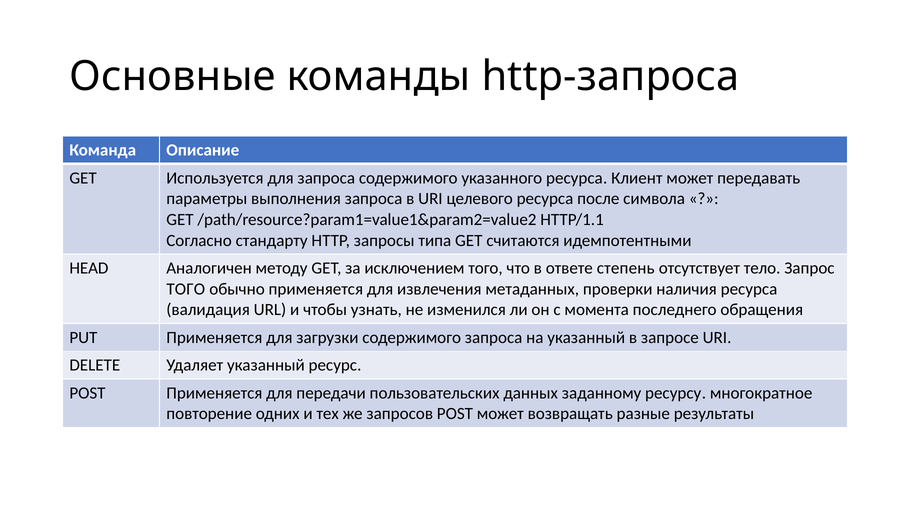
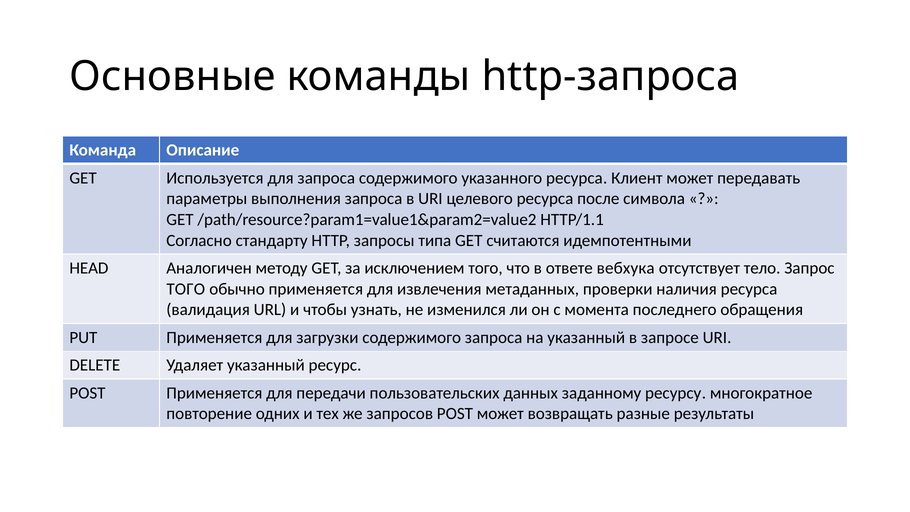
степень: степень -> вебхука (626, 268)
